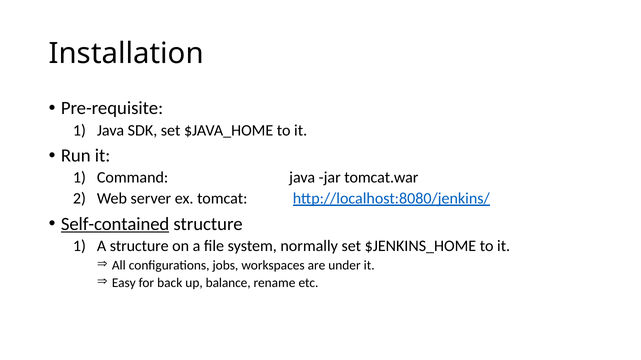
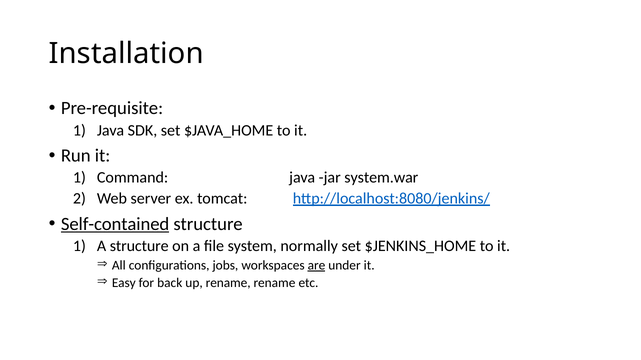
tomcat.war: tomcat.war -> system.war (381, 178)
are underline: none -> present (317, 266)
up balance: balance -> rename (228, 283)
